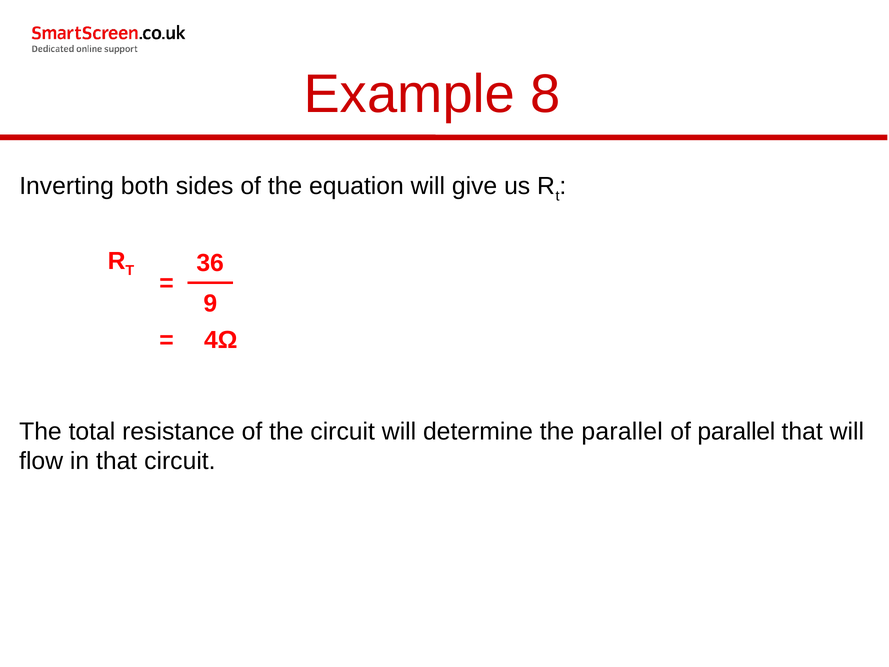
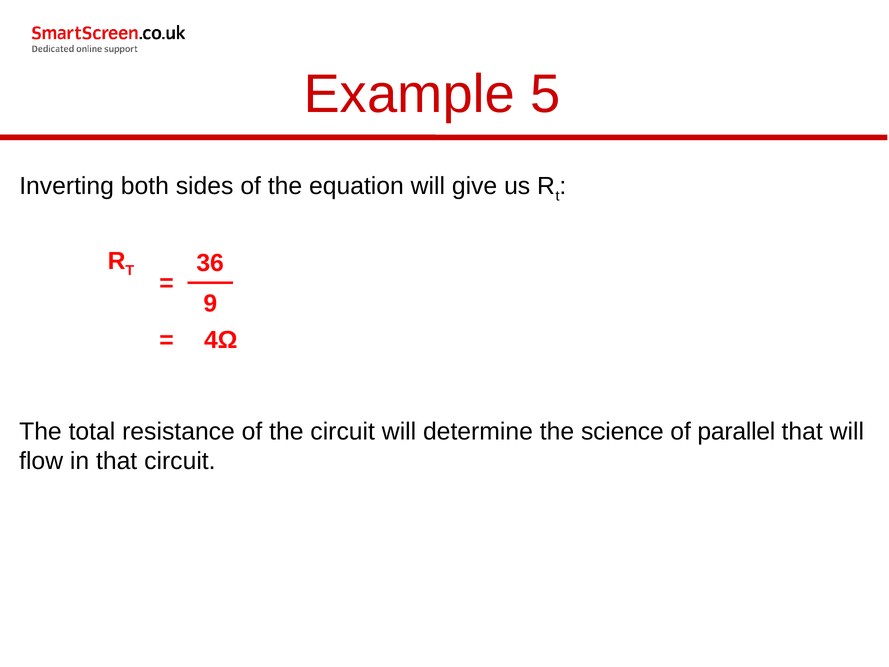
8: 8 -> 5 (545, 94)
the parallel: parallel -> science (622, 431)
